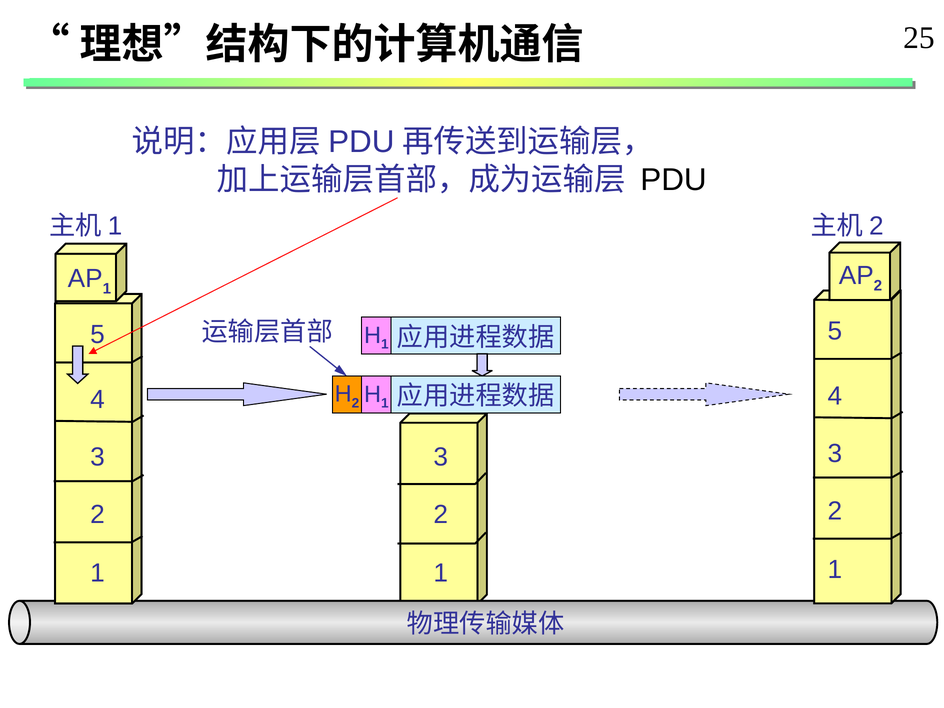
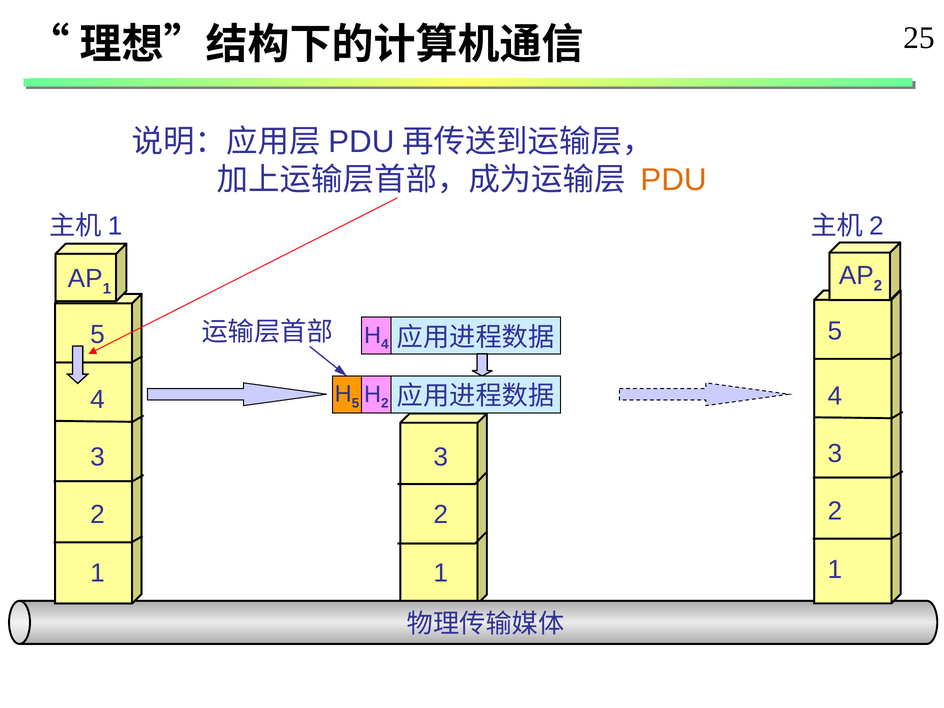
PDU colour: black -> orange (674, 180)
1: 1 -> 4 (385, 344)
2: 2 -> 5 (356, 403)
1: 1 -> 2 (385, 403)
